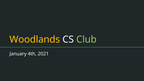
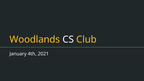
Club colour: light green -> yellow (86, 39)
